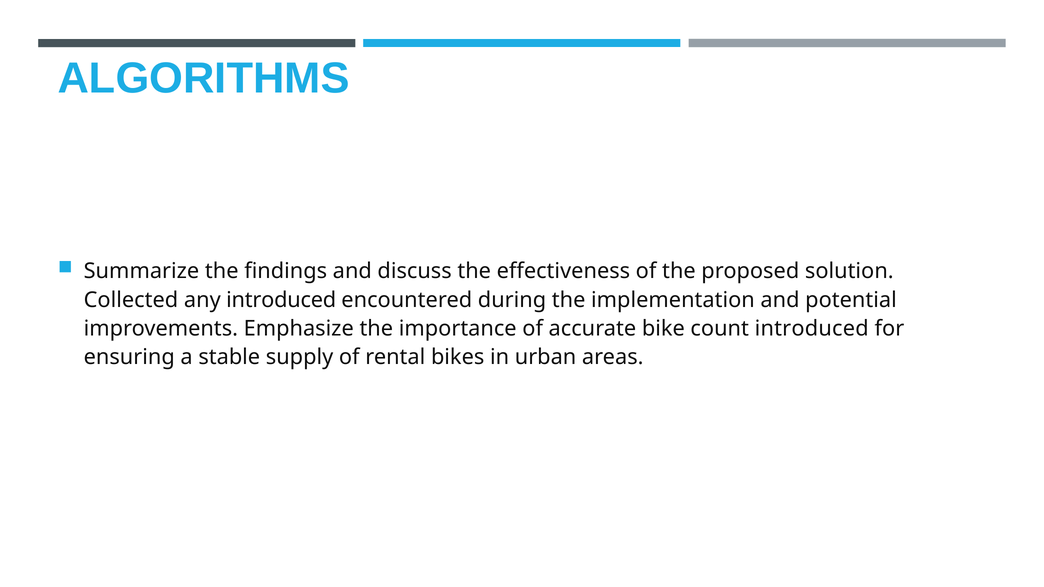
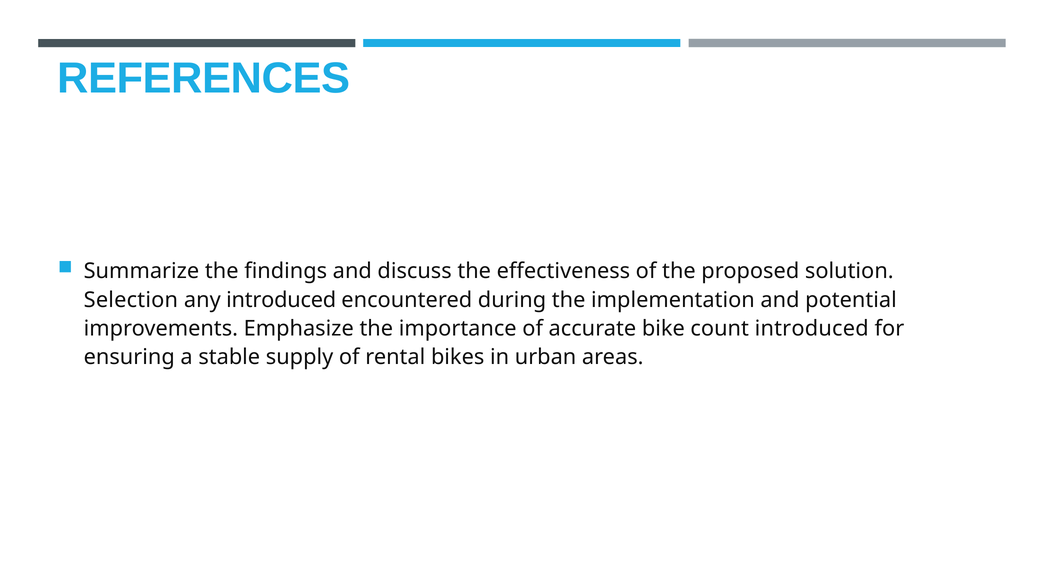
ALGORITHMS: ALGORITHMS -> REFERENCES (204, 79)
Collected: Collected -> Selection (131, 300)
